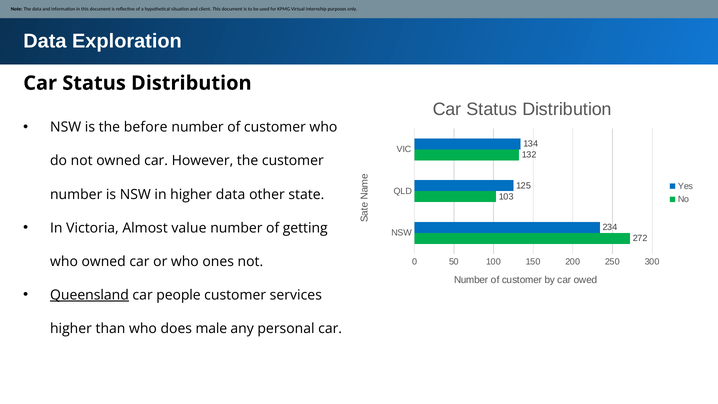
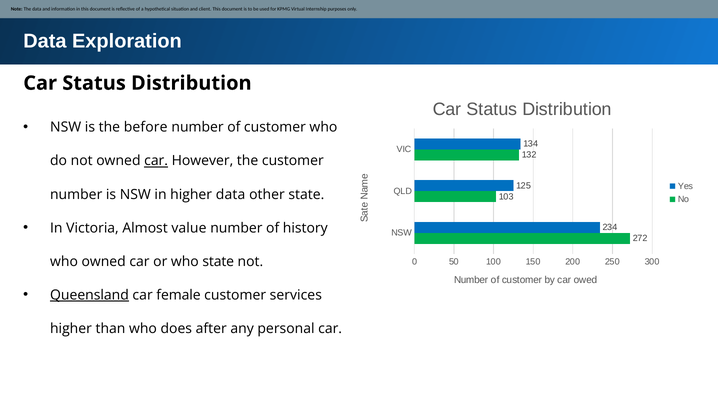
car underline: none -> present (156, 161)
getting: getting -> history (305, 228)
who ones: ones -> state (218, 261)
people: people -> female (178, 295)
male: male -> after (211, 328)
